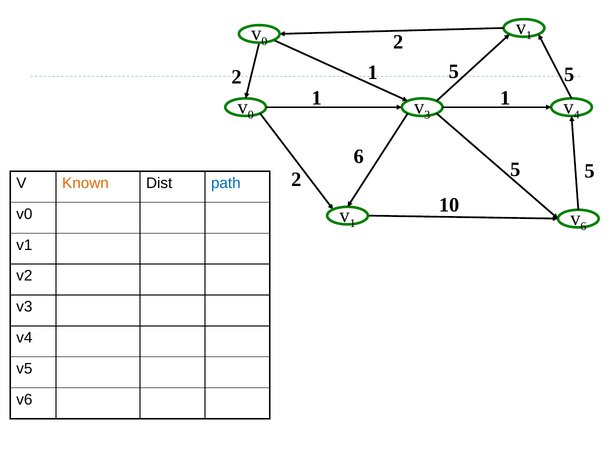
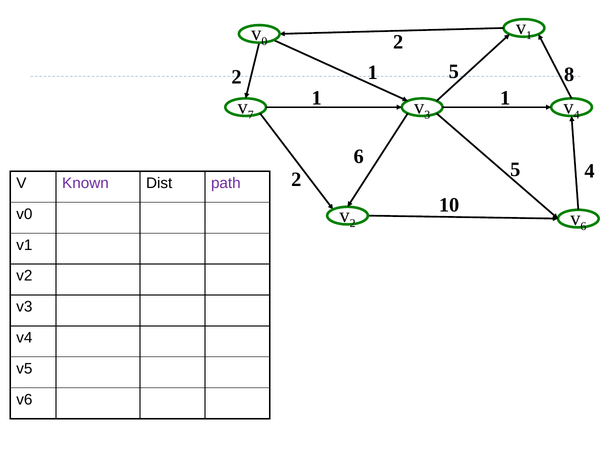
1 5: 5 -> 8 (569, 74)
0: 0 -> 7 (251, 115)
5: 5 -> 4 (590, 171)
Known colour: orange -> purple (85, 183)
path colour: blue -> purple (226, 183)
1: 1 -> 2 (353, 223)
